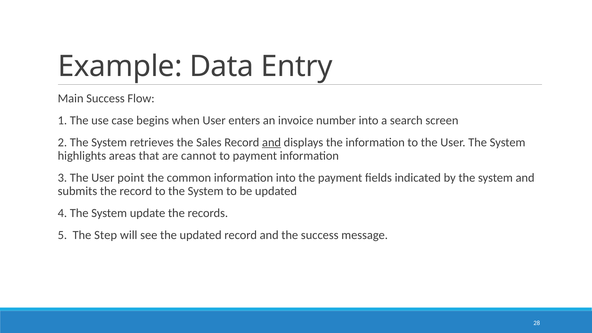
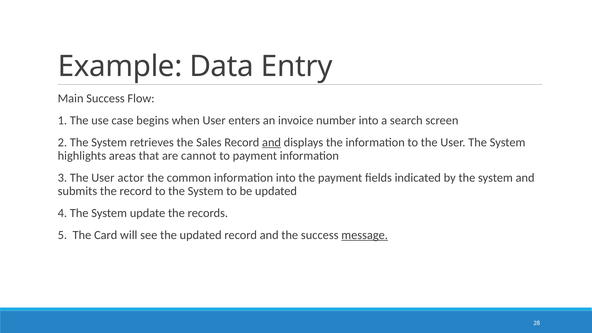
point: point -> actor (131, 178)
Step: Step -> Card (106, 235)
message underline: none -> present (365, 235)
